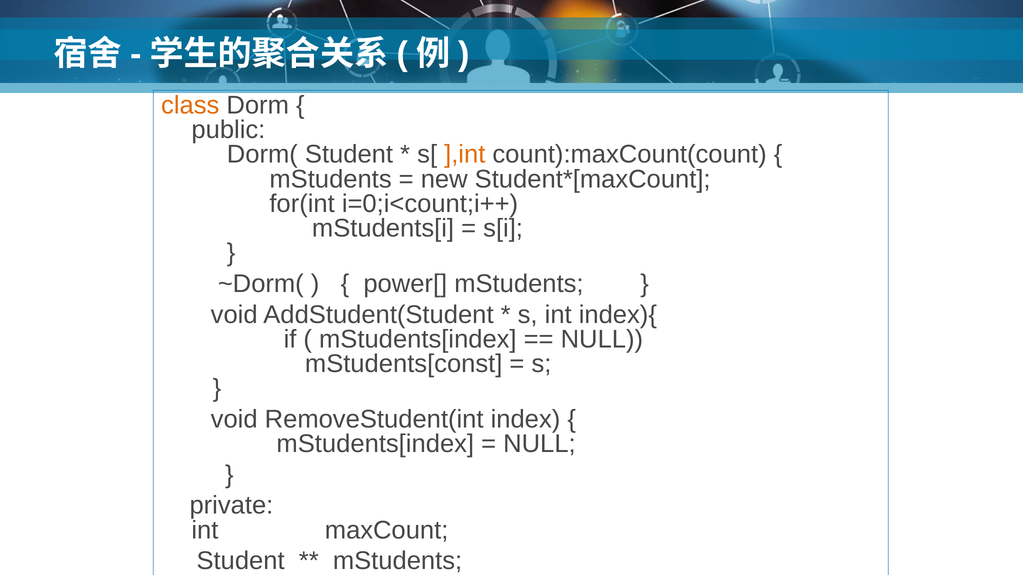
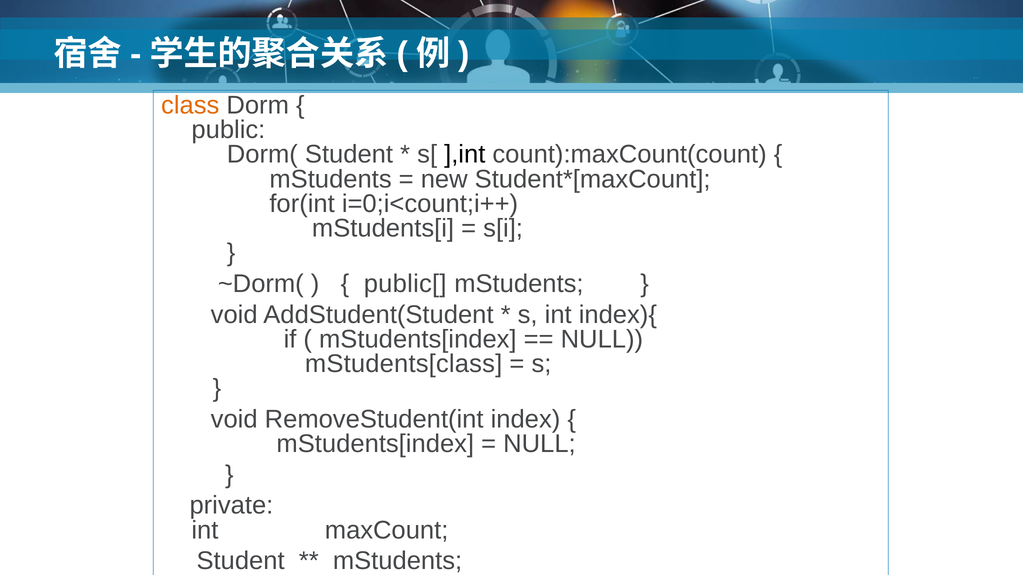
],int colour: orange -> black (465, 155)
power[: power[ -> public[ (405, 284)
mStudents[const: mStudents[const -> mStudents[class (404, 364)
